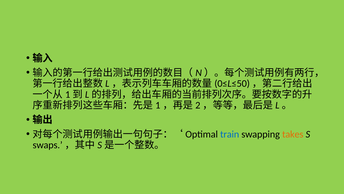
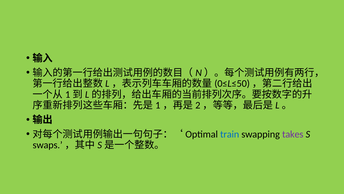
takes colour: orange -> purple (293, 134)
